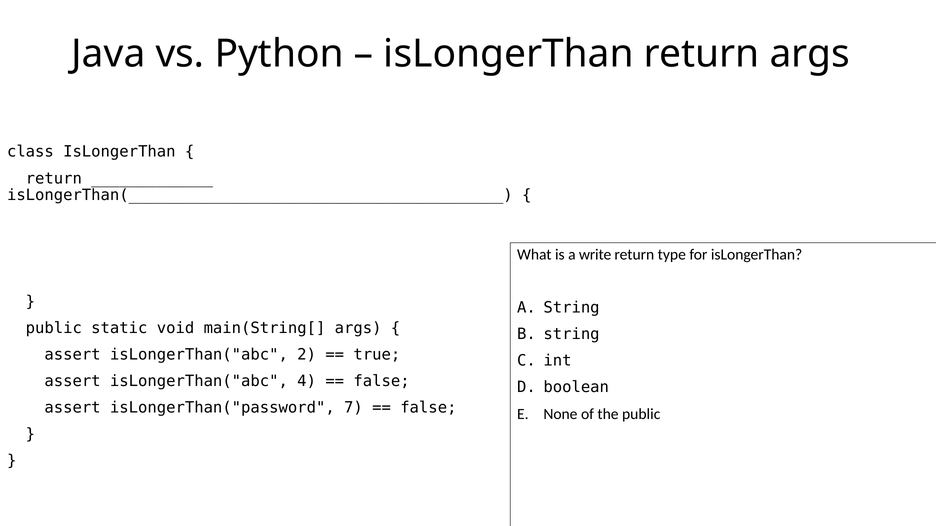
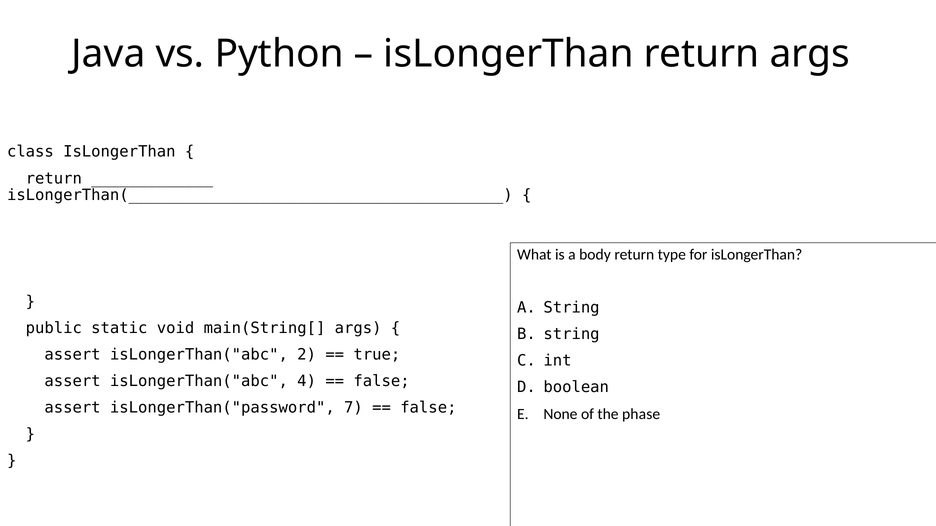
write: write -> body (595, 255)
the public: public -> phase (641, 414)
